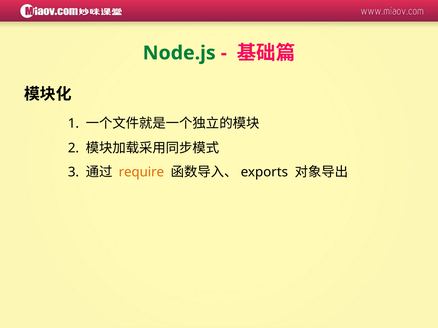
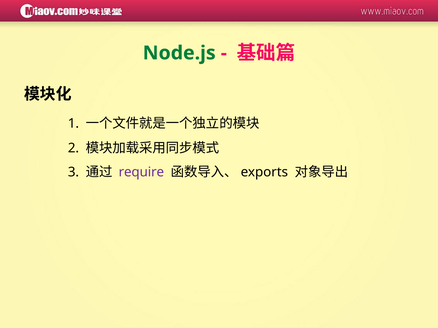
require colour: orange -> purple (141, 172)
